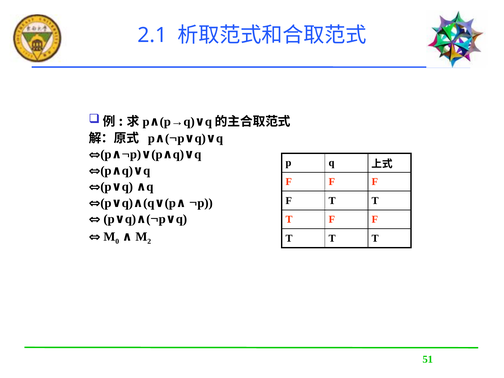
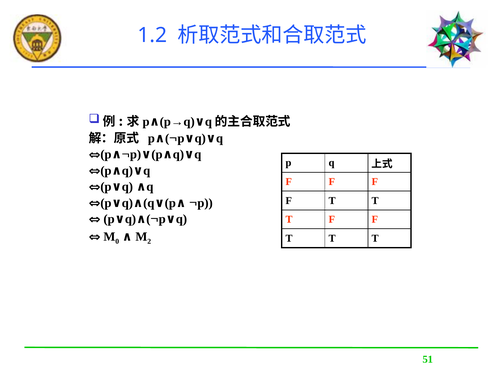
2.1: 2.1 -> 1.2 (152, 35)
